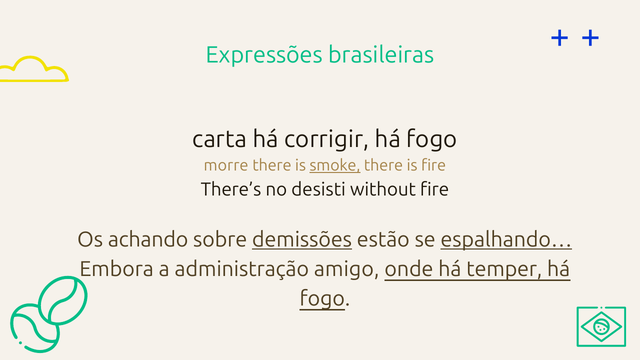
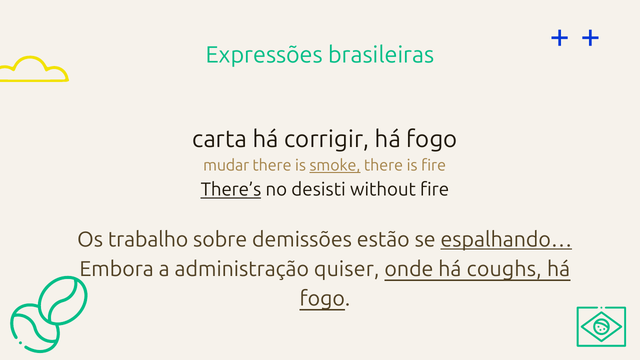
morre: morre -> mudar (226, 165)
There’s underline: none -> present (231, 190)
achando: achando -> trabalho (148, 240)
demissões underline: present -> none (302, 240)
amigo: amigo -> quiser (347, 269)
temper: temper -> coughs (504, 269)
